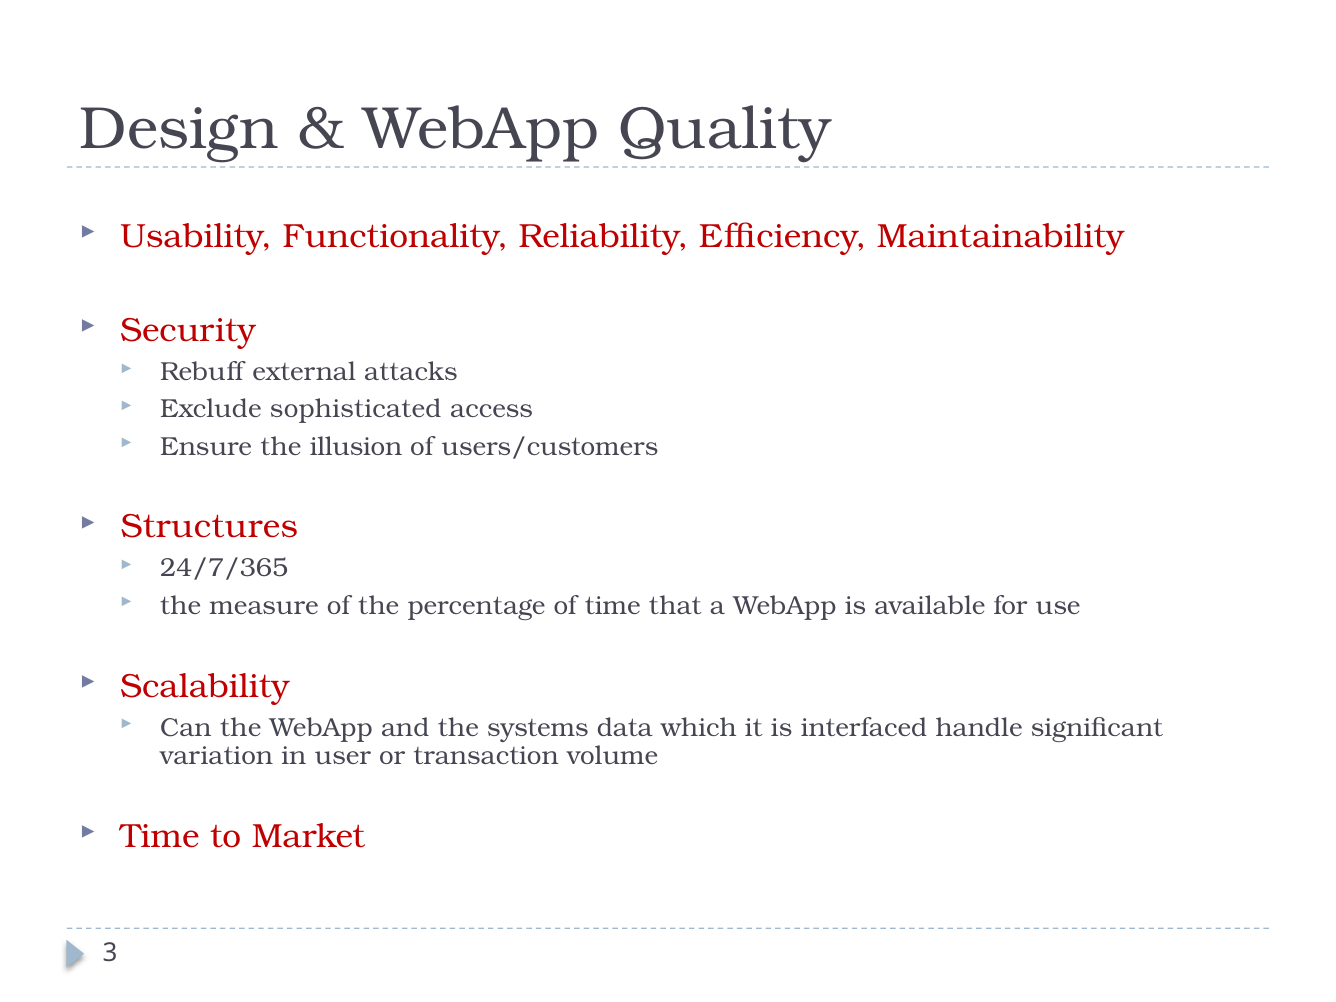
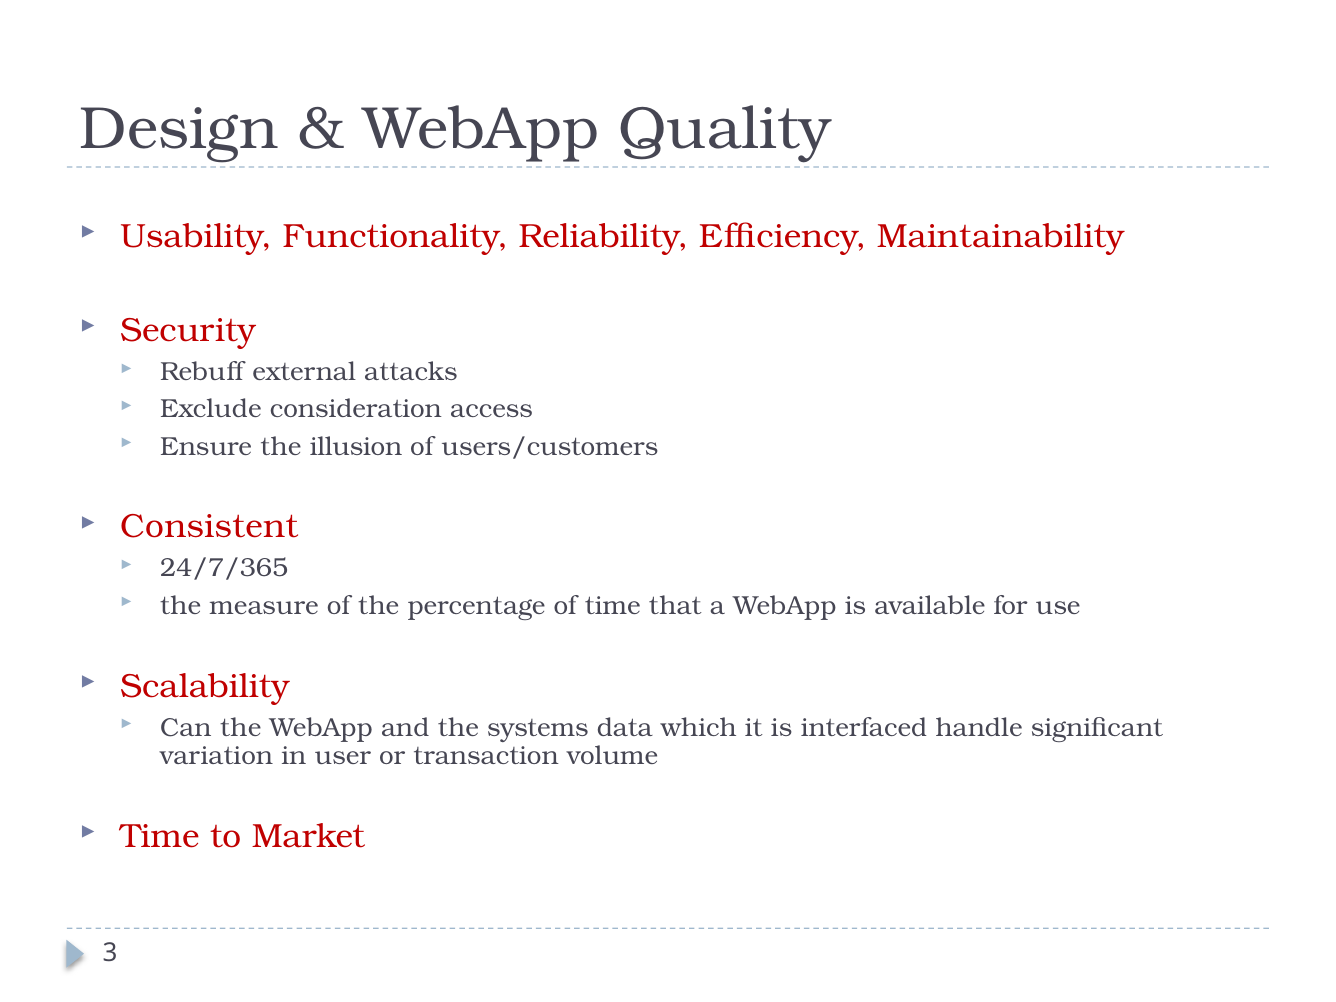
sophisticated: sophisticated -> consideration (356, 409)
Structures: Structures -> Consistent (209, 527)
